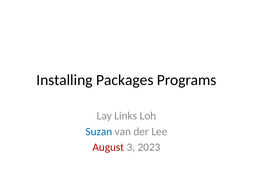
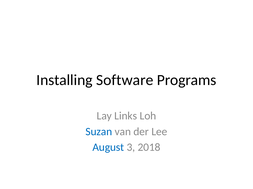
Packages: Packages -> Software (125, 80)
August colour: red -> blue (108, 148)
2023: 2023 -> 2018 (149, 148)
